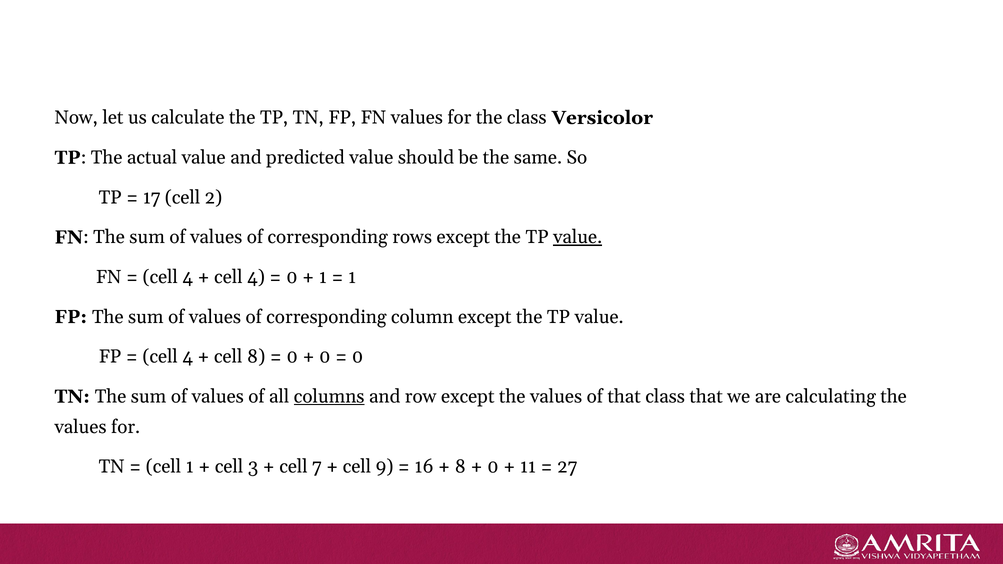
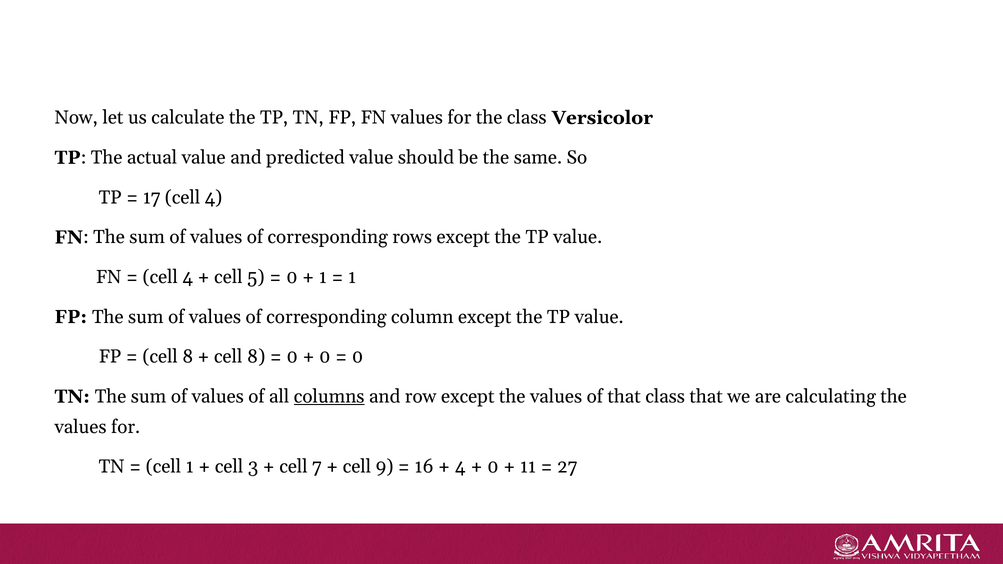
17 cell 2: 2 -> 4 (213, 197)
value underline: present -> none (578, 237)
4: 4 -> 5 (256, 277)
4: 4 -> 8 (188, 357)
8: 8 -> 4 (460, 467)
